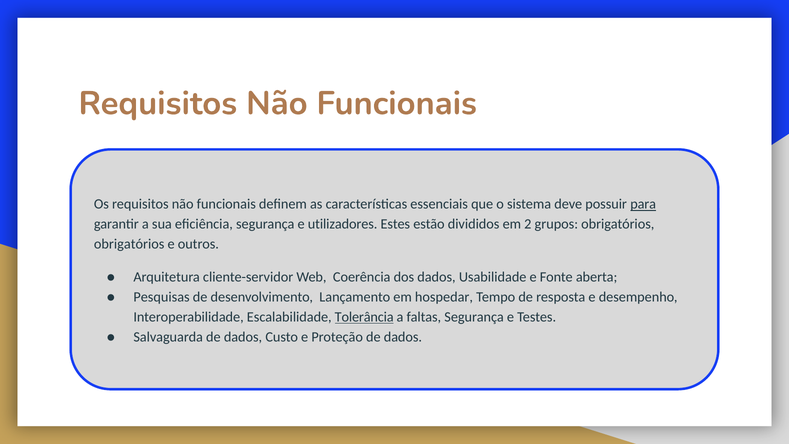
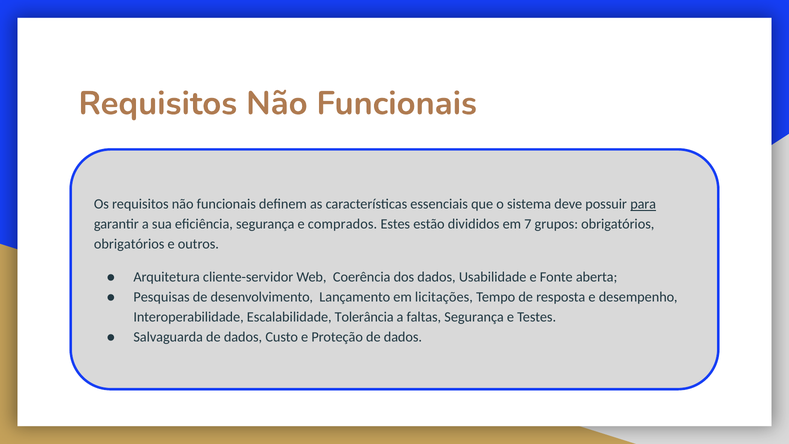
utilizadores: utilizadores -> comprados (343, 224)
2: 2 -> 7 (528, 224)
hospedar: hospedar -> licitações (444, 297)
Tolerância underline: present -> none (364, 317)
